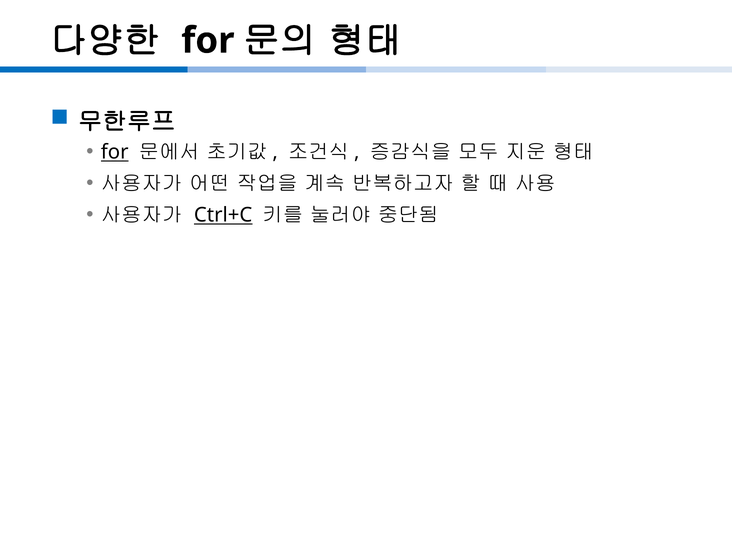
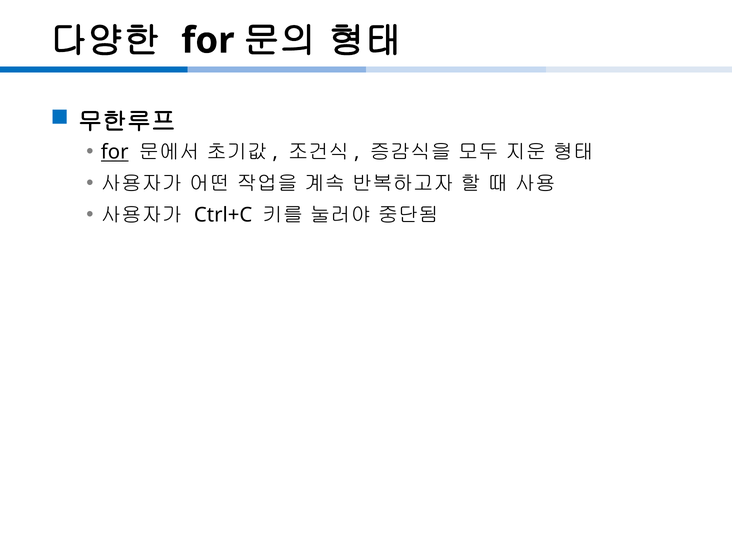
Ctrl+C underline: present -> none (223, 215)
